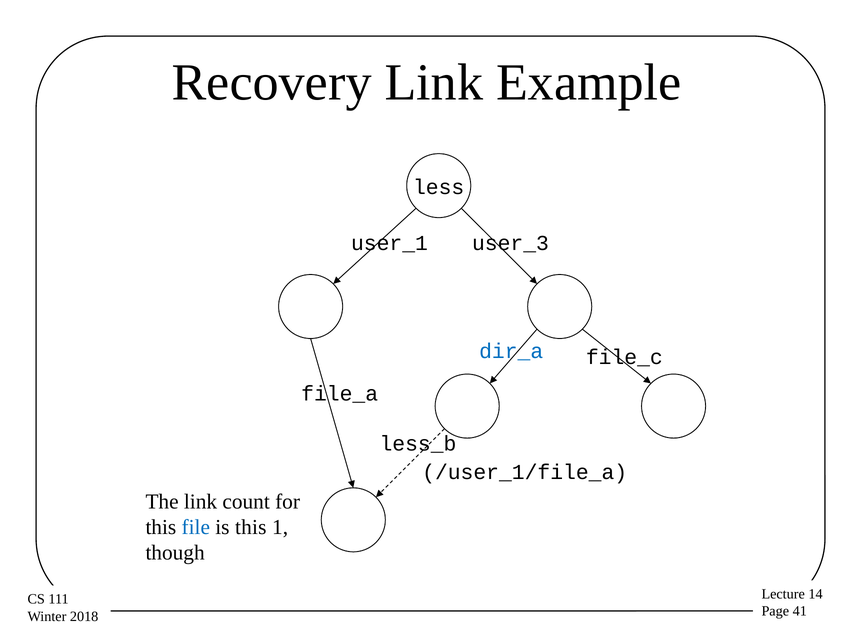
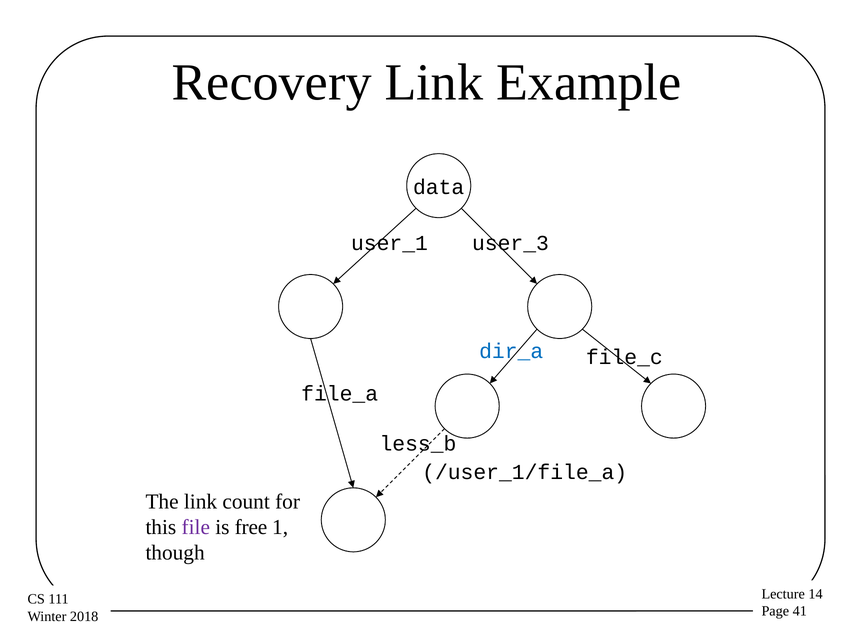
less: less -> data (439, 187)
file colour: blue -> purple (196, 528)
is this: this -> free (251, 528)
